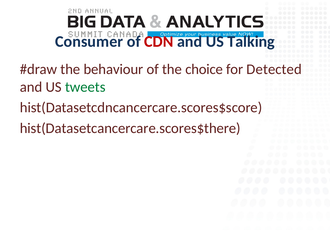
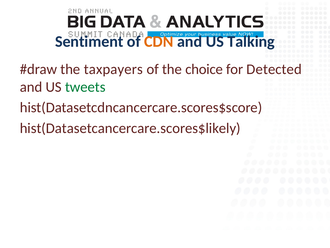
Consumer: Consumer -> Sentiment (89, 42)
CDN colour: red -> orange (159, 42)
behaviour: behaviour -> taxpayers (113, 69)
hist(Datasetcancercare.scores$there: hist(Datasetcancercare.scores$there -> hist(Datasetcancercare.scores$likely (130, 128)
